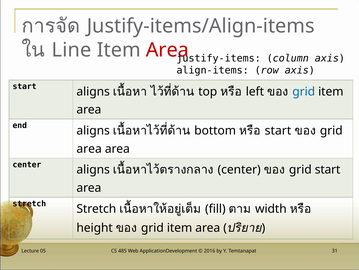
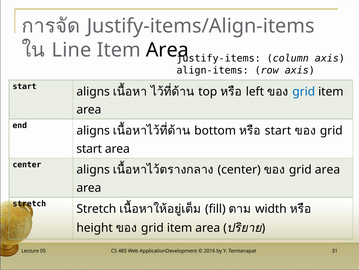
Area colour: red -> black (167, 50)
area: area -> start (89, 148)
grid start: start -> area (327, 169)
